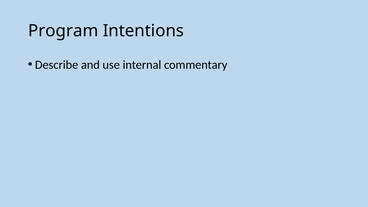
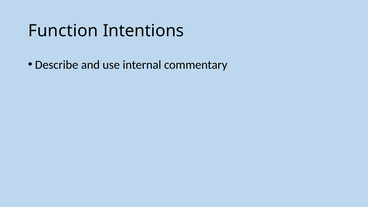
Program: Program -> Function (63, 31)
